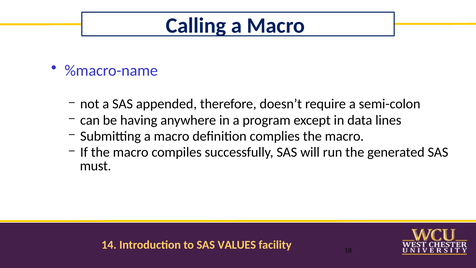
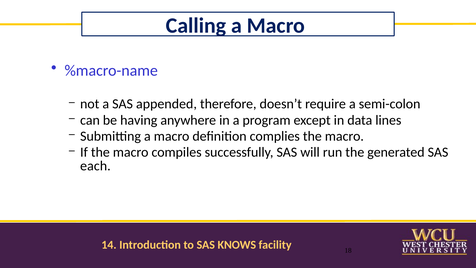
must: must -> each (95, 166)
VALUES: VALUES -> KNOWS (237, 245)
